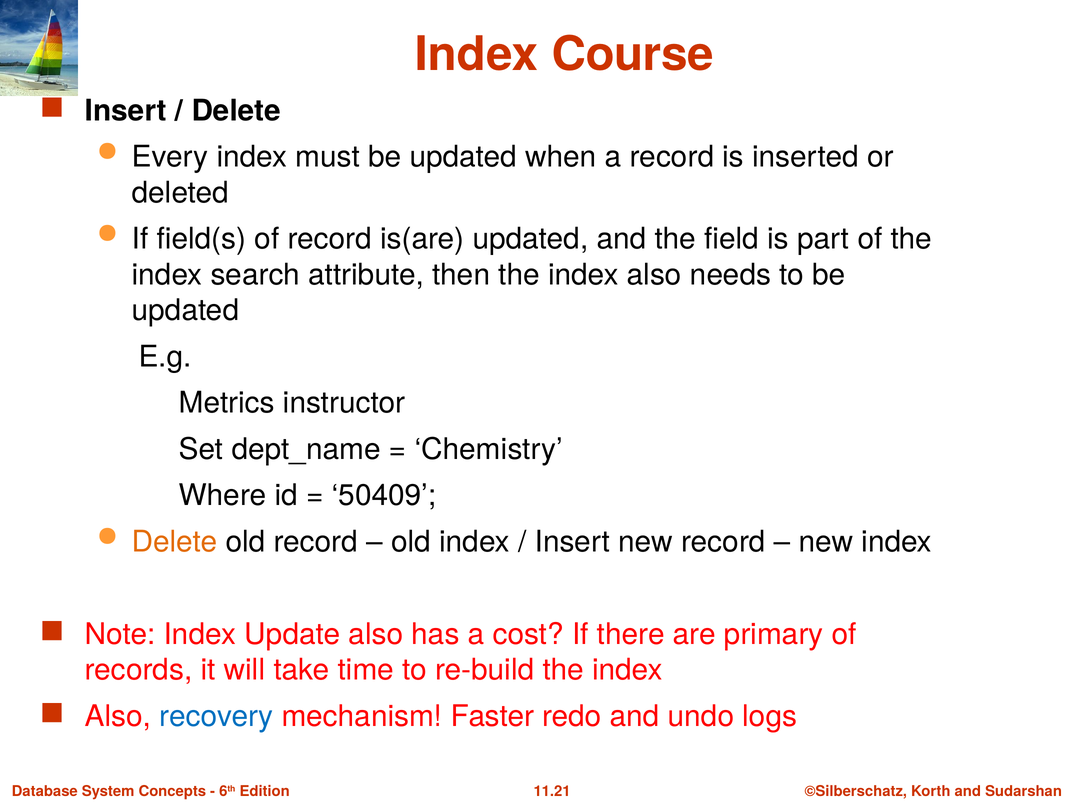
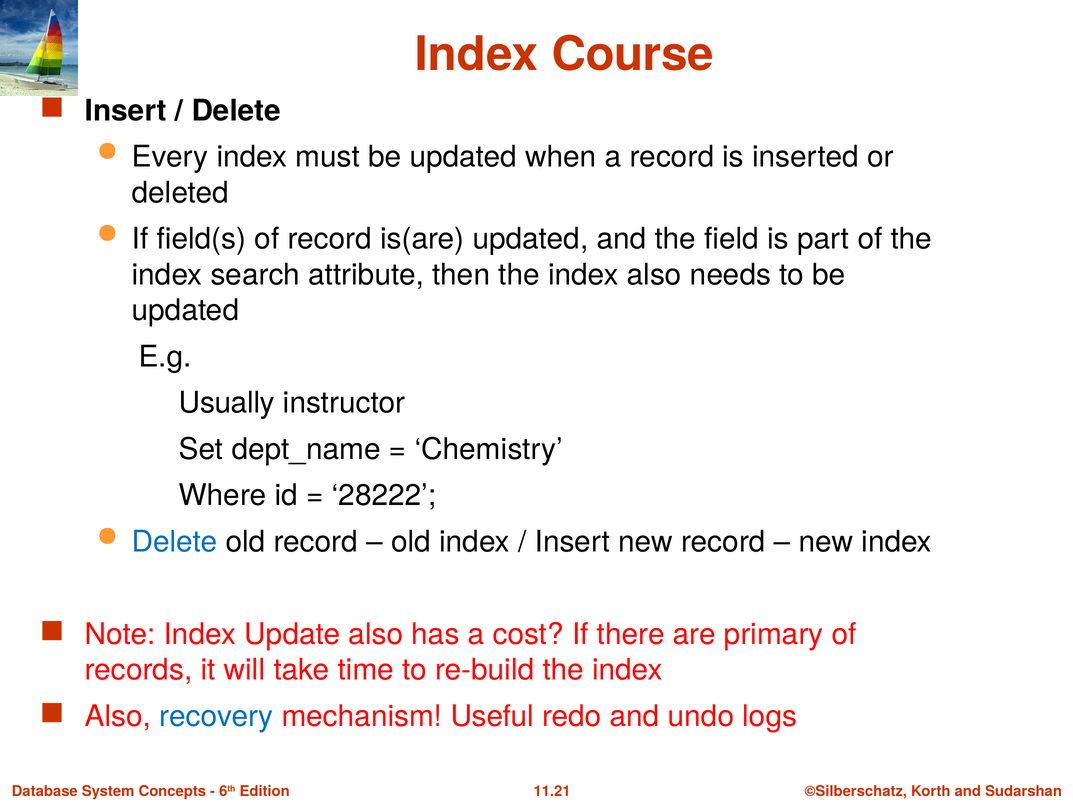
Metrics: Metrics -> Usually (227, 403)
50409: 50409 -> 28222 (384, 495)
Delete colour: orange -> blue (175, 542)
Faster: Faster -> Useful (492, 716)
